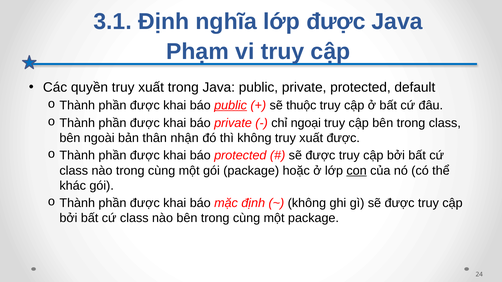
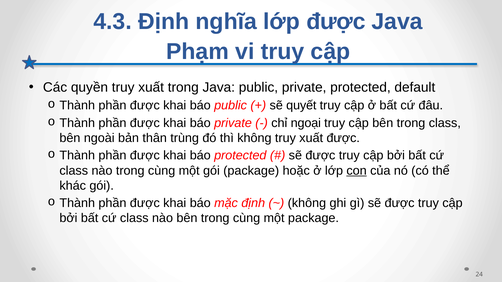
3.1: 3.1 -> 4.3 (113, 21)
public underline: present -> none (231, 106)
thuộc: thuộc -> quyết (301, 106)
nhận: nhận -> trùng (185, 138)
